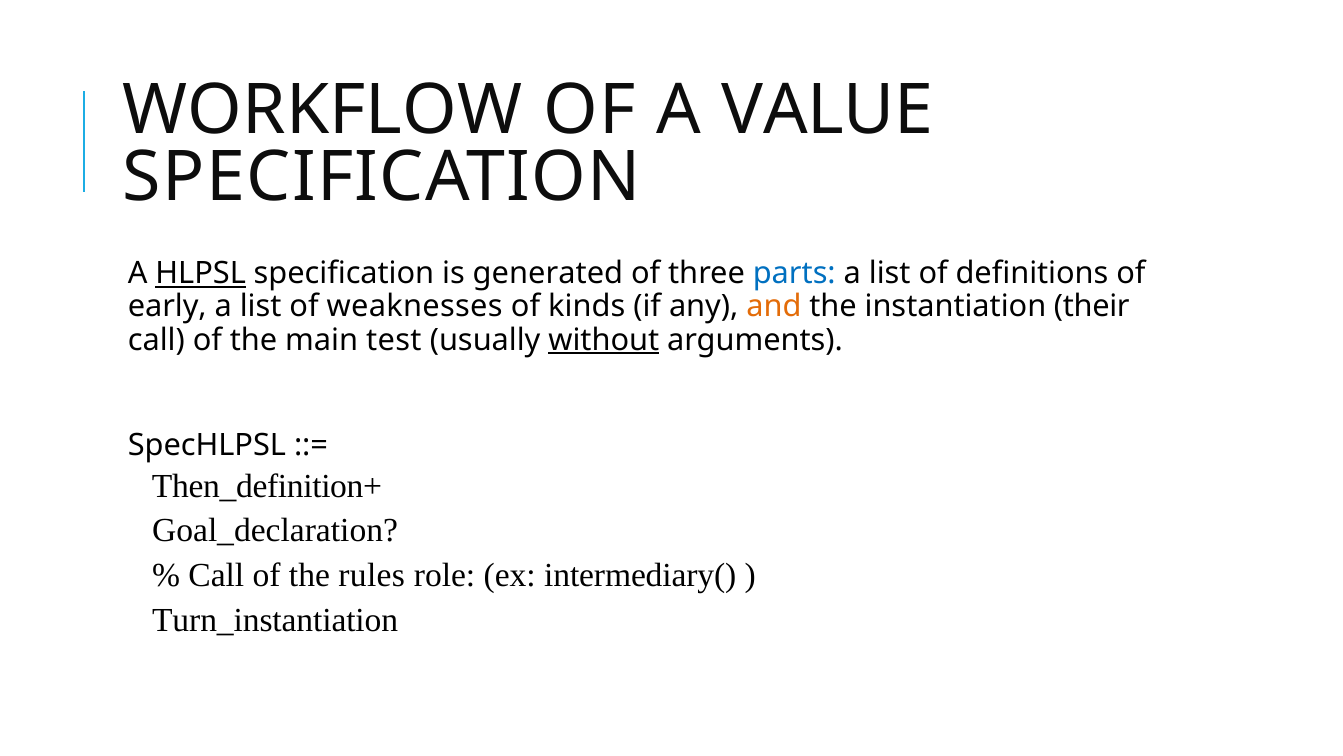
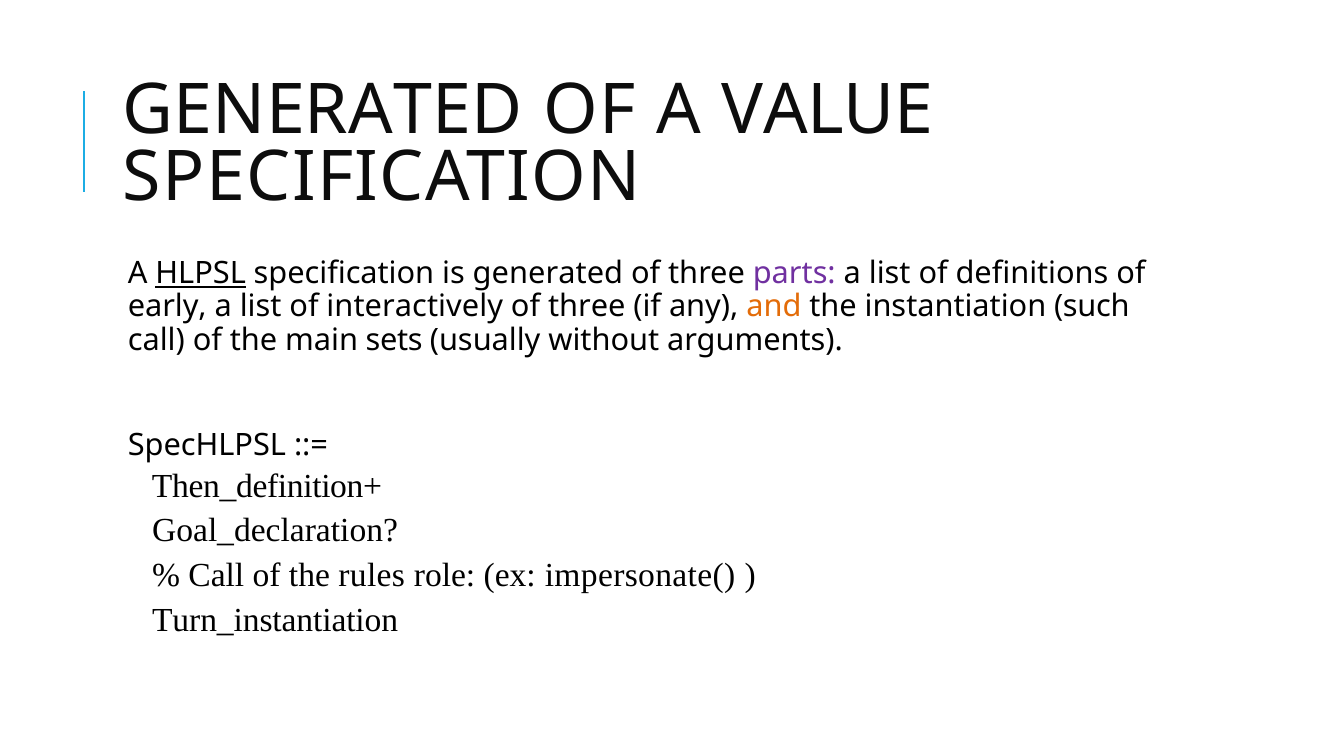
WORKFLOW: WORKFLOW -> GENERATED (323, 111)
parts colour: blue -> purple (794, 273)
weaknesses: weaknesses -> interactively (415, 306)
kinds: kinds -> three (587, 306)
their: their -> such (1092, 306)
test: test -> sets (394, 340)
without underline: present -> none (604, 340)
intermediary(: intermediary( -> impersonate( (640, 575)
